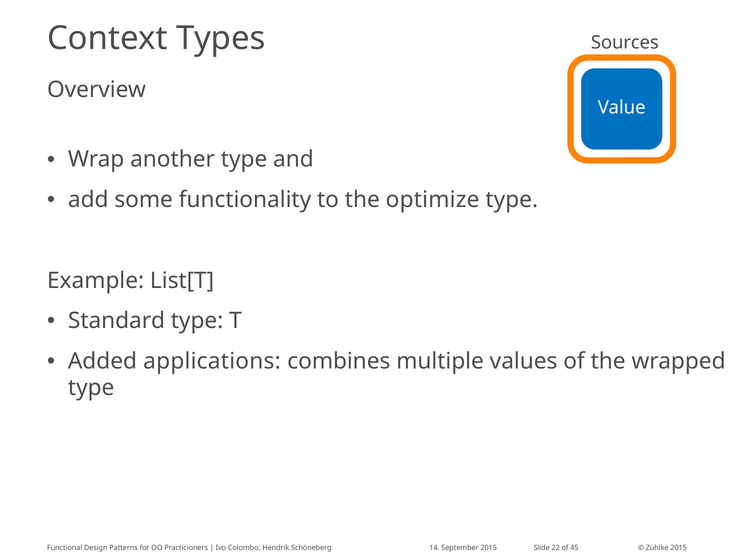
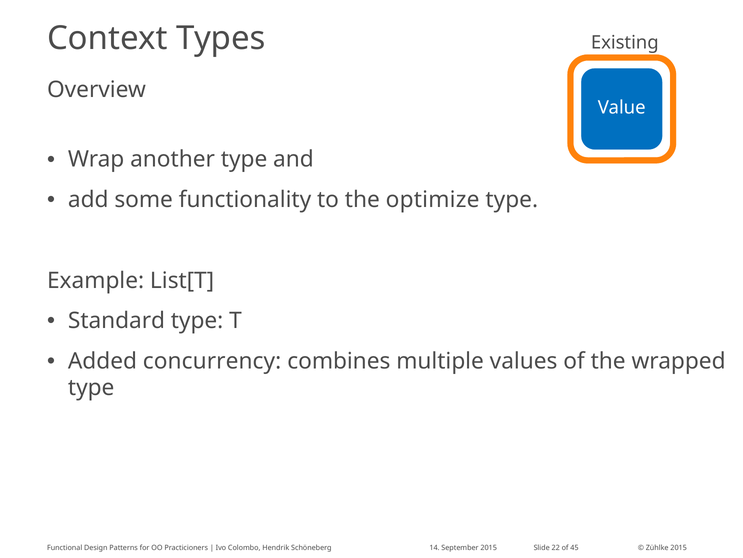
Sources: Sources -> Existing (625, 42)
applications: applications -> concurrency (212, 361)
